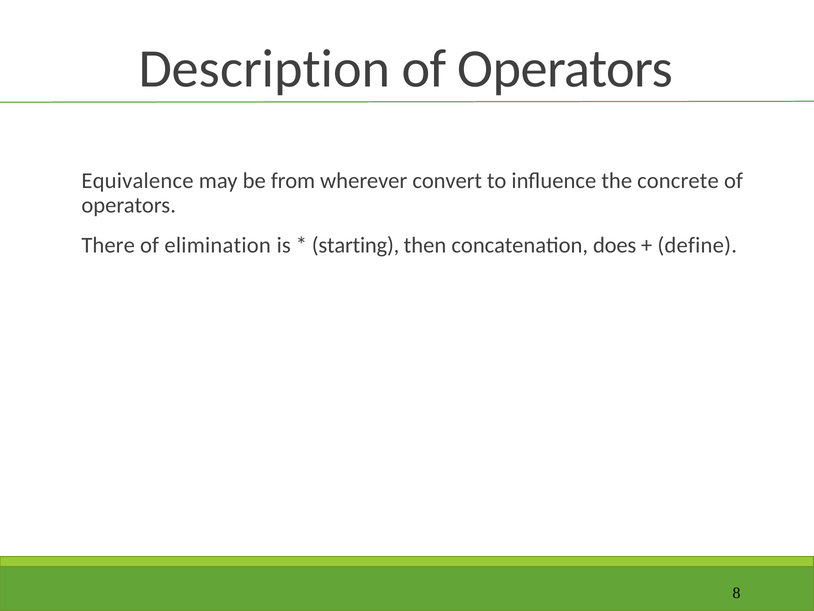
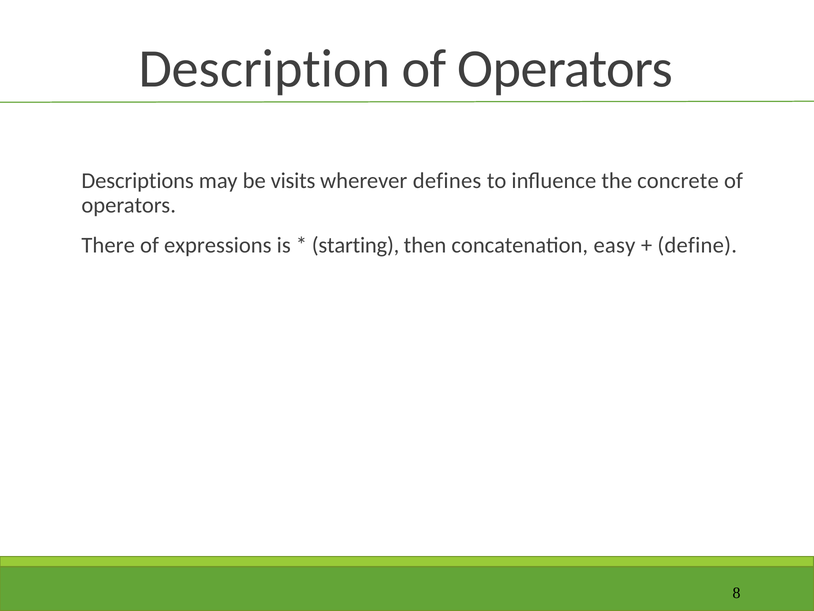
Equivalence: Equivalence -> Descriptions (138, 180)
from: from -> visits (293, 180)
convert: convert -> defines (447, 180)
elimination: elimination -> expressions (218, 245)
does: does -> easy (614, 245)
